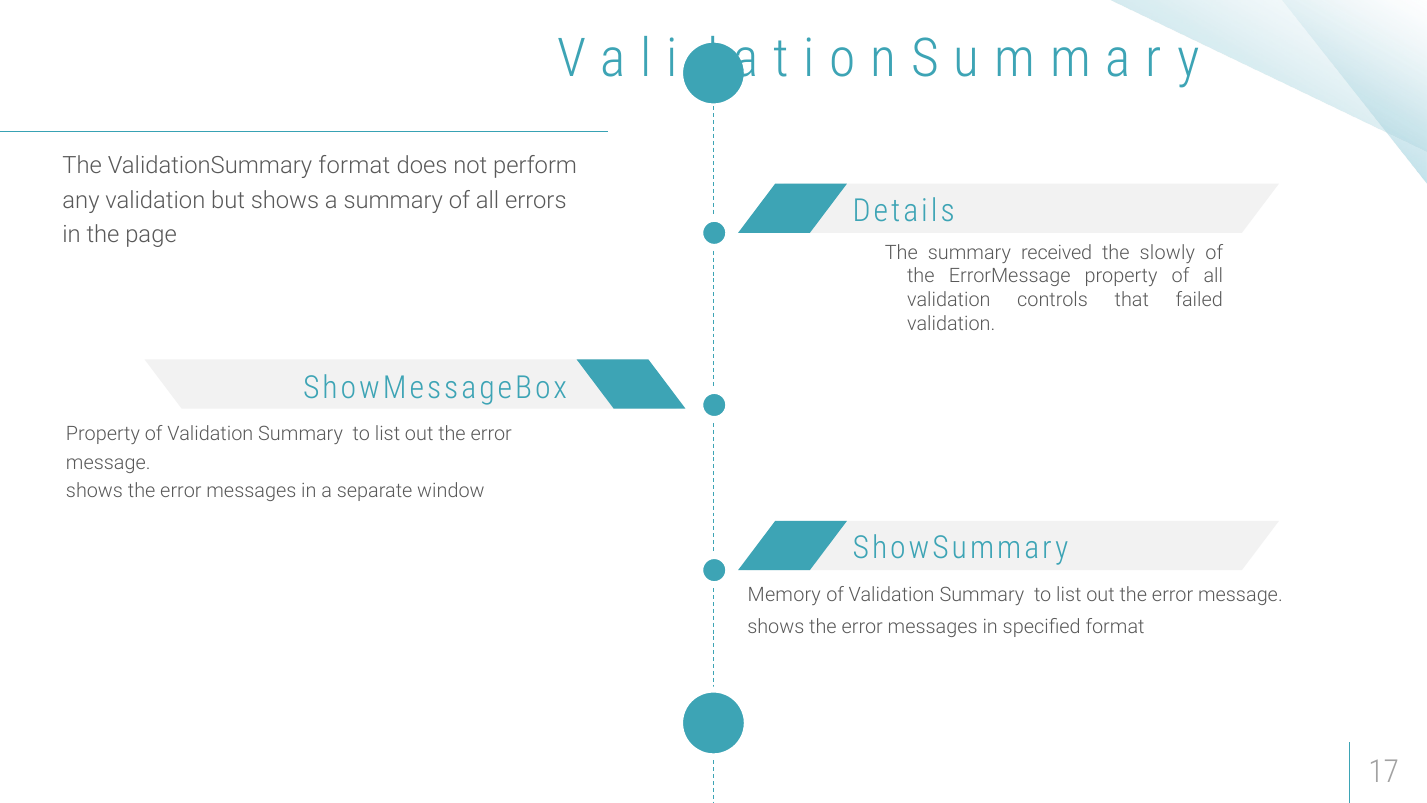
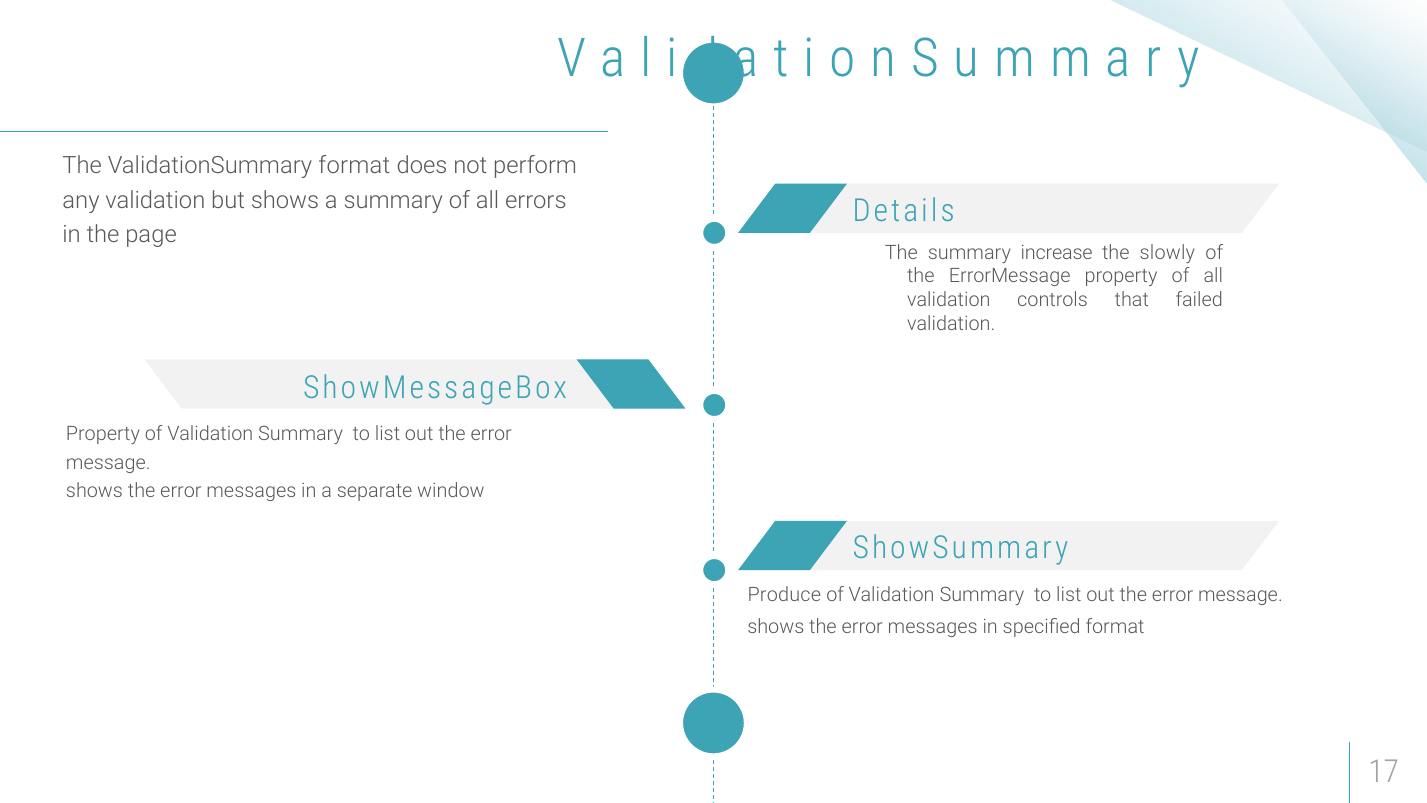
received: received -> increase (1057, 252)
Memory: Memory -> Produce (784, 594)
